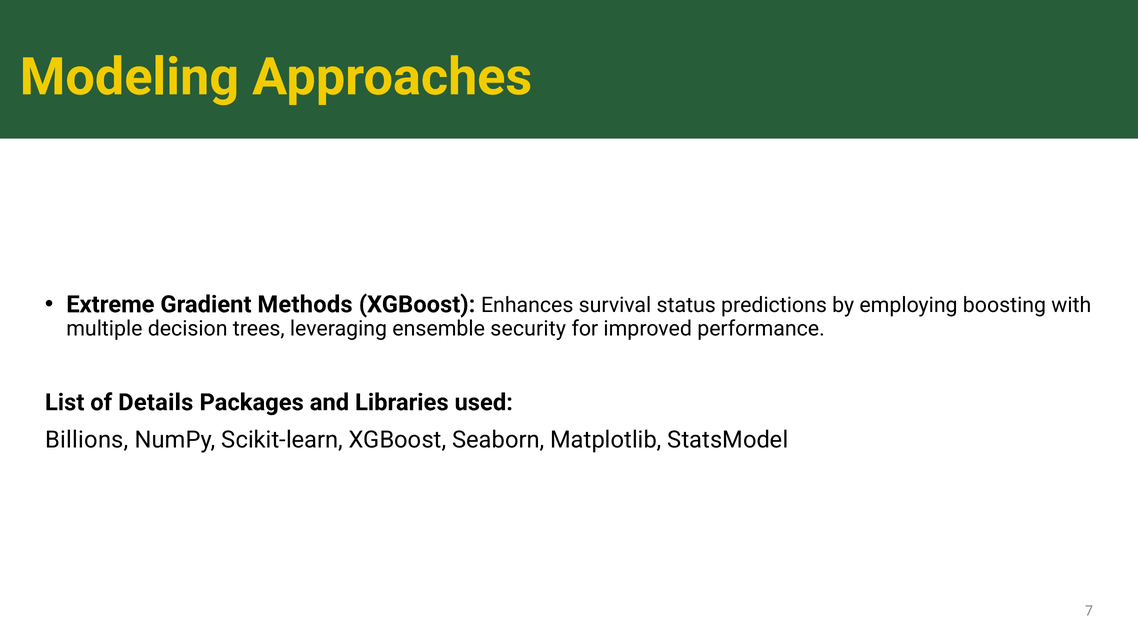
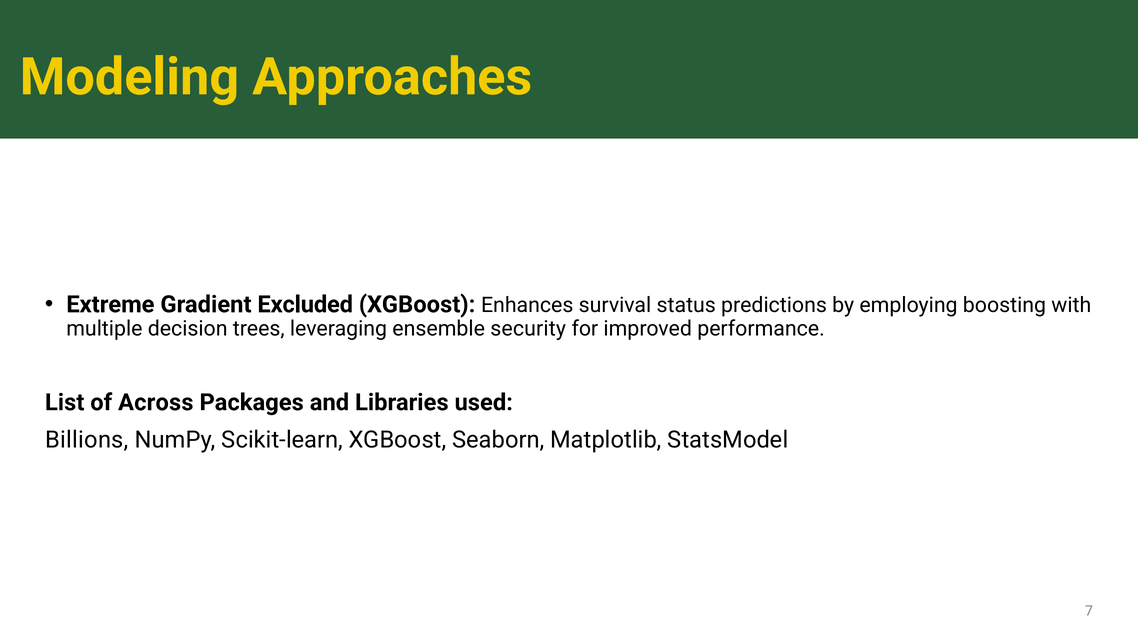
Methods: Methods -> Excluded (305, 305)
Details: Details -> Across (156, 402)
